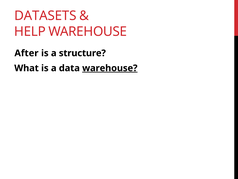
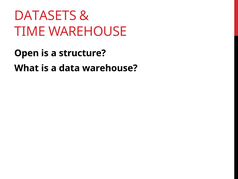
HELP: HELP -> TIME (30, 31)
After: After -> Open (27, 53)
warehouse underline: present -> none (110, 68)
